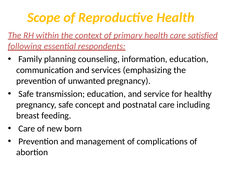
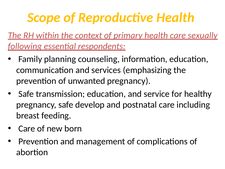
satisfied: satisfied -> sexually (203, 35)
concept: concept -> develop (90, 105)
